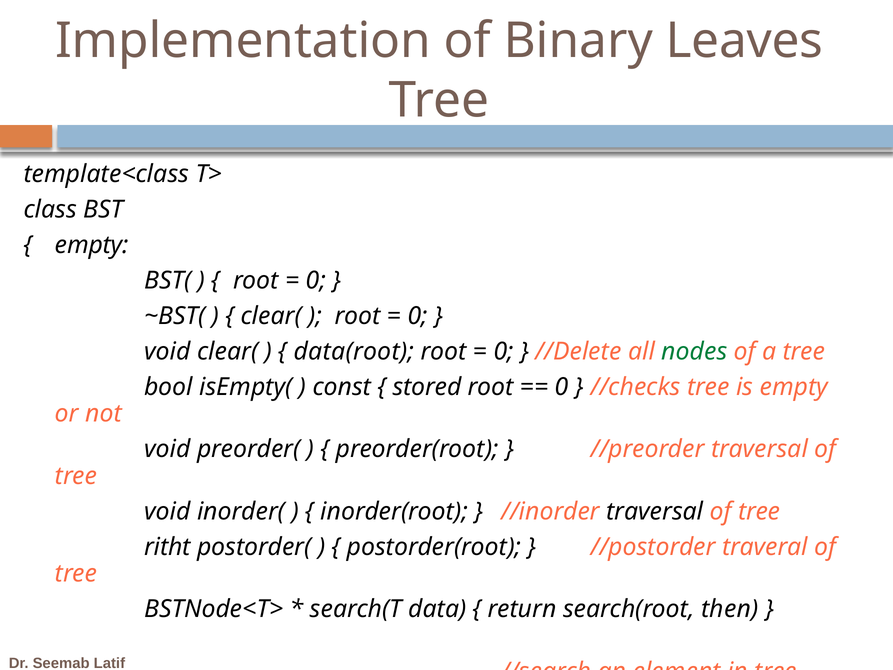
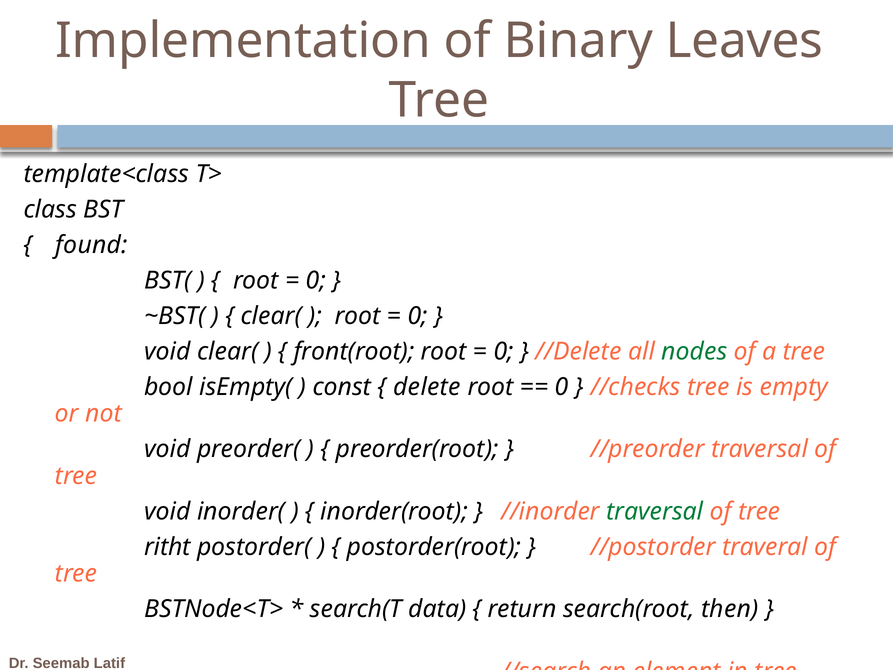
empty: empty -> found (92, 245)
data(root: data(root -> front(root (354, 351)
stored: stored -> delete (427, 387)
traversal colour: black -> green (655, 511)
